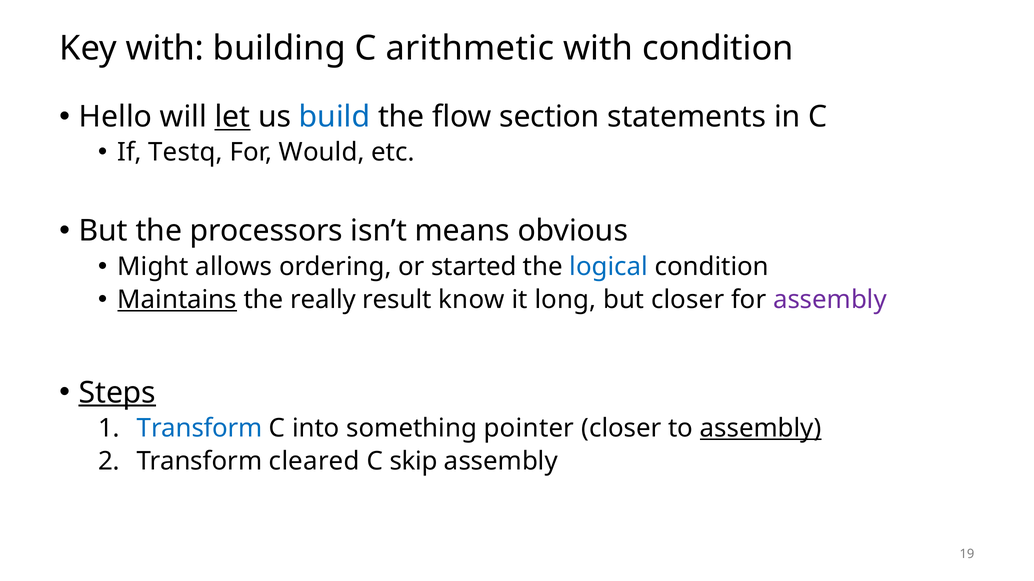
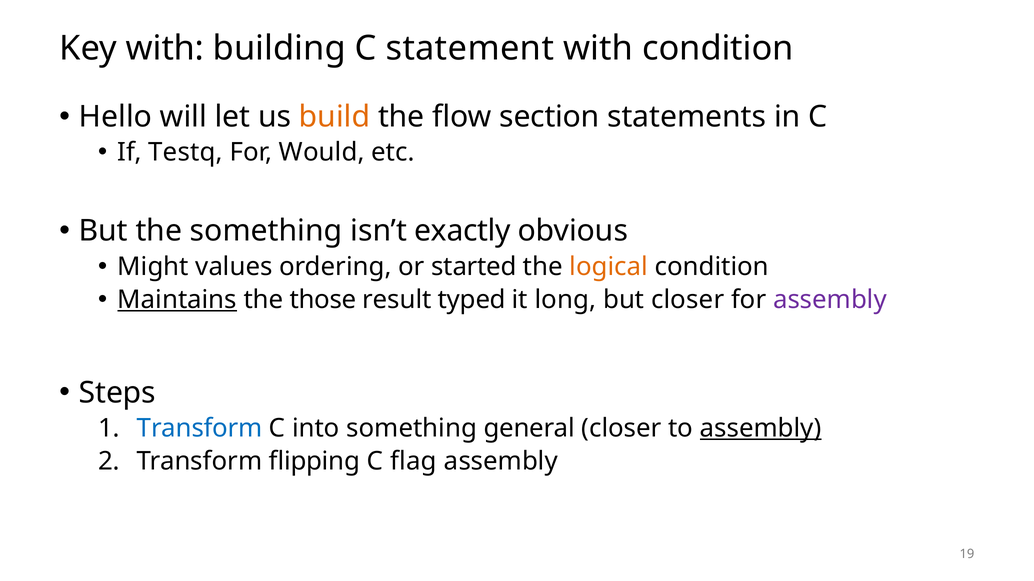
arithmetic: arithmetic -> statement (470, 48)
let underline: present -> none (233, 117)
build colour: blue -> orange (335, 117)
the processors: processors -> something (266, 231)
means: means -> exactly (462, 231)
allows: allows -> values (234, 267)
logical colour: blue -> orange (609, 267)
really: really -> those (323, 300)
know: know -> typed (472, 300)
Steps underline: present -> none (117, 393)
pointer: pointer -> general (529, 429)
cleared: cleared -> flipping (315, 462)
skip: skip -> flag (413, 462)
